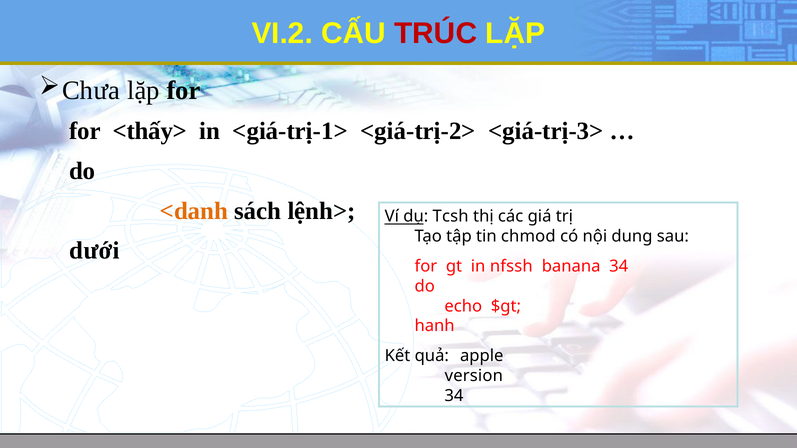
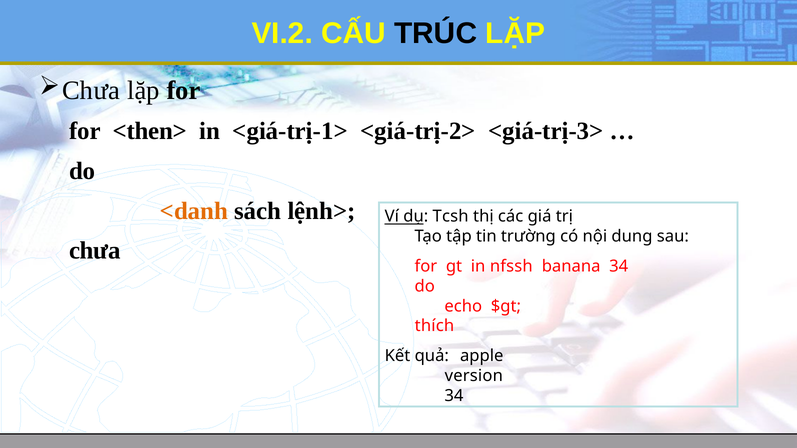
TRÚC colour: red -> black (436, 33)
<thấy>: <thấy> -> <then> (150, 131)
chmod: chmod -> trường (528, 236)
dưới: dưới -> chưa (95, 251)
hanh: hanh -> thích (434, 326)
